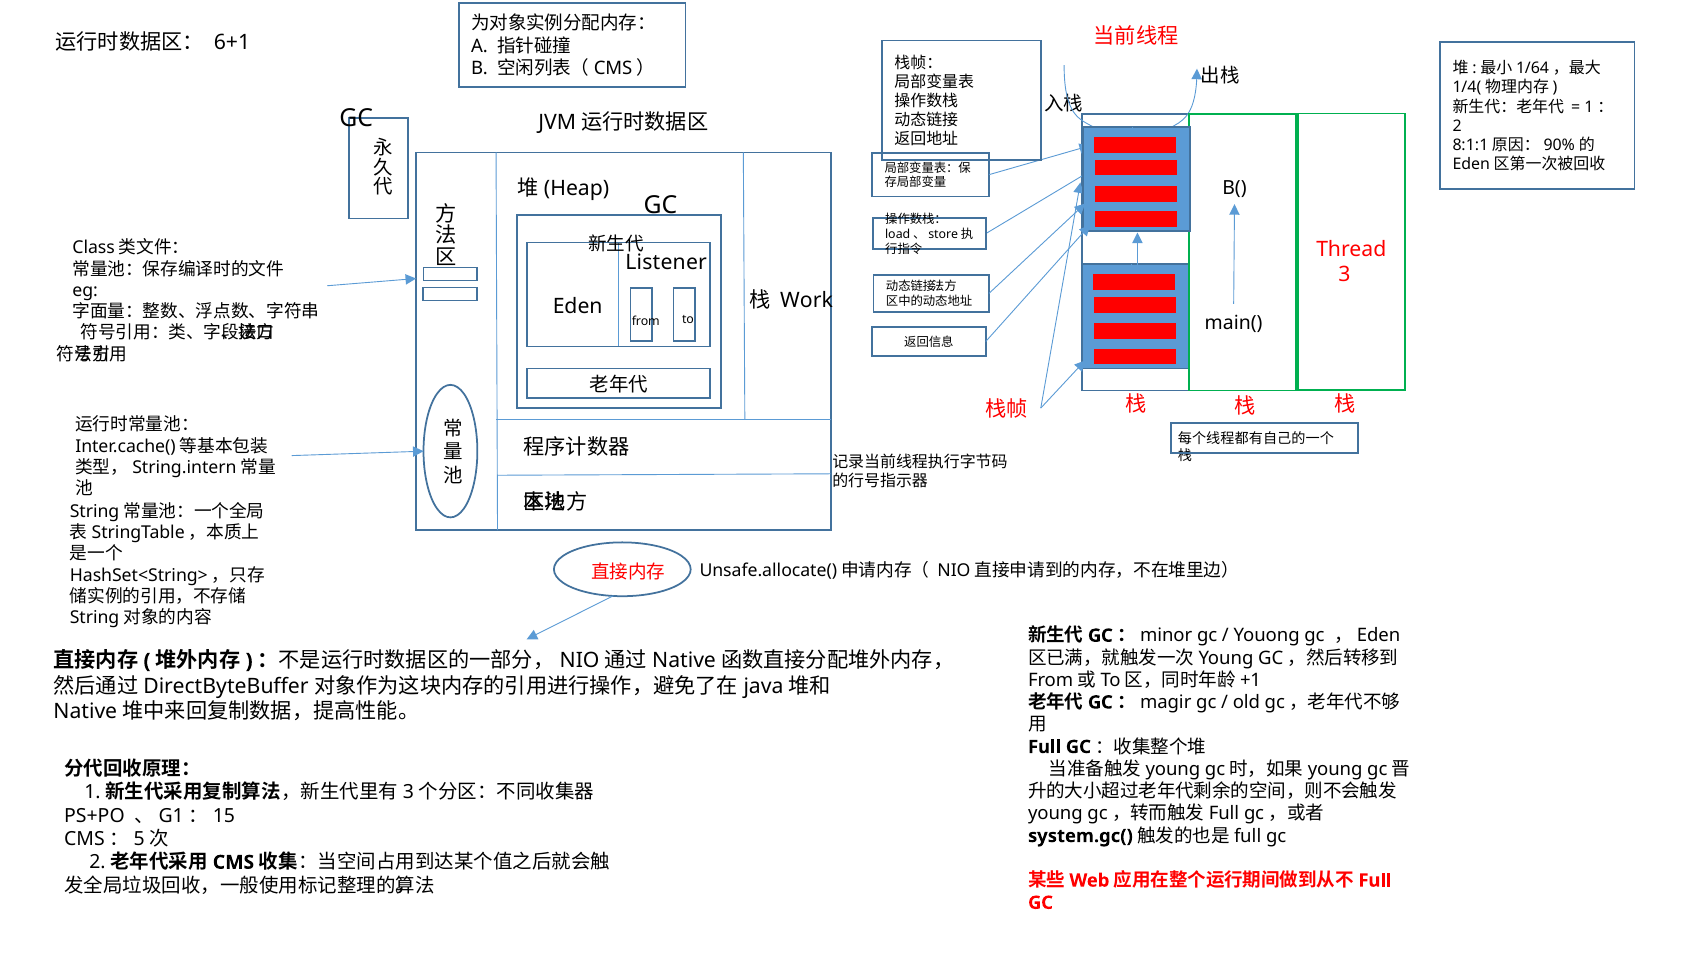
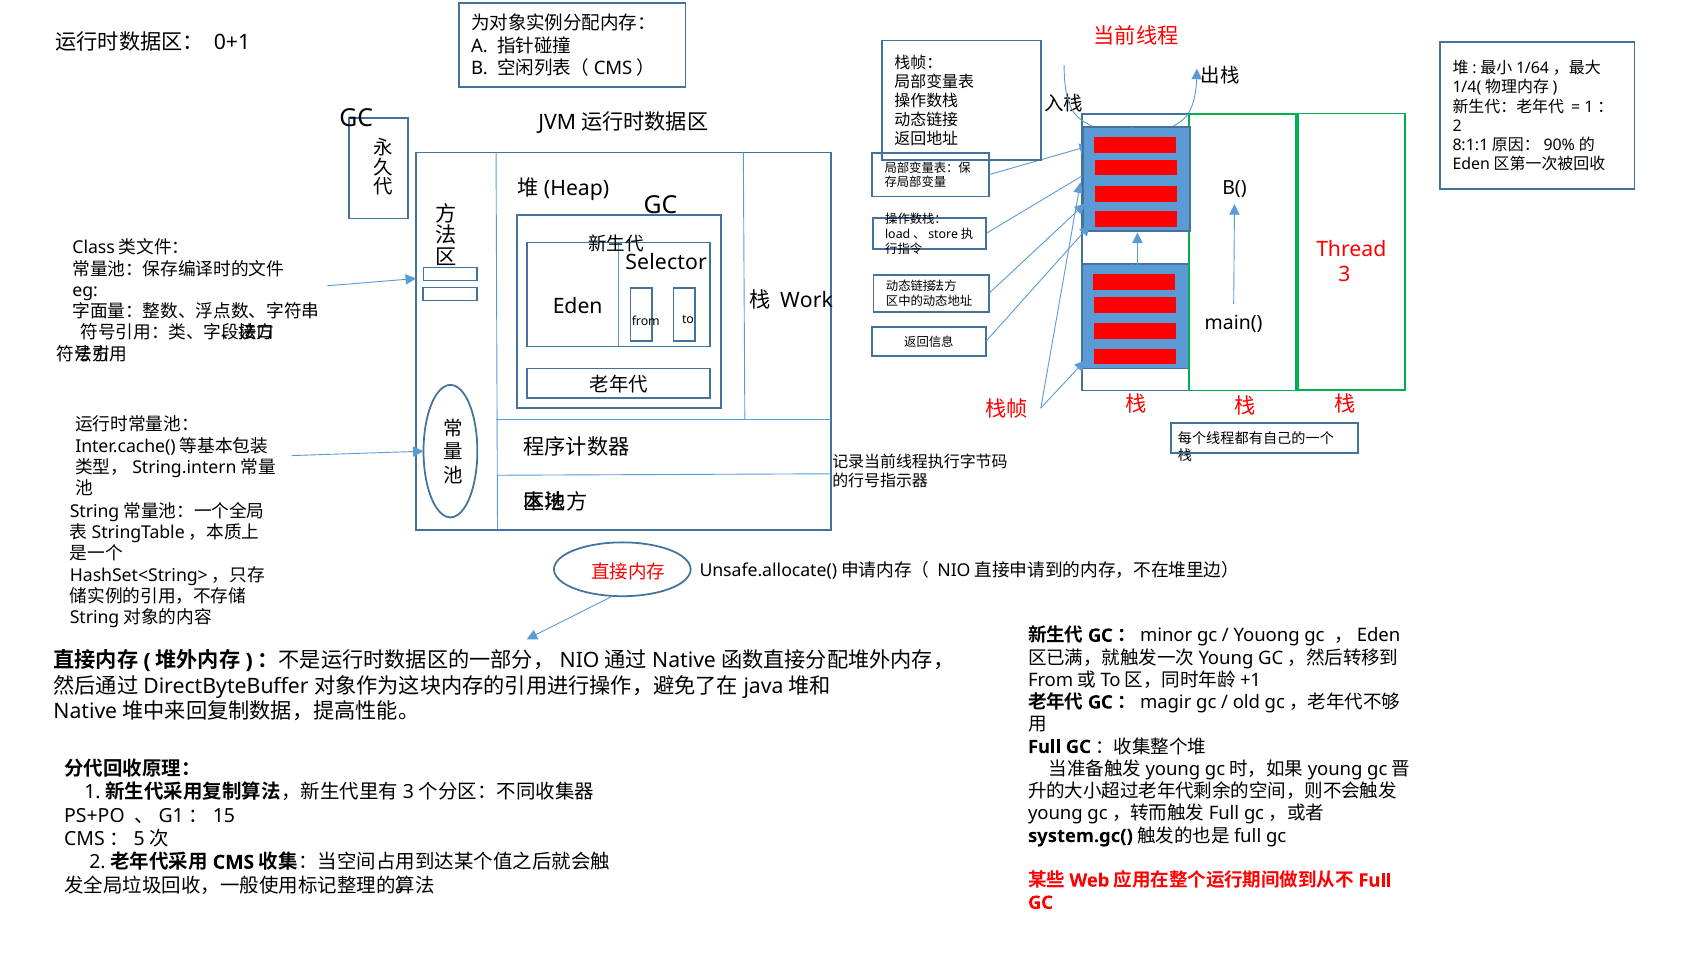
6+1: 6+1 -> 0+1 (232, 42)
Listener: Listener -> Selector (666, 263)
